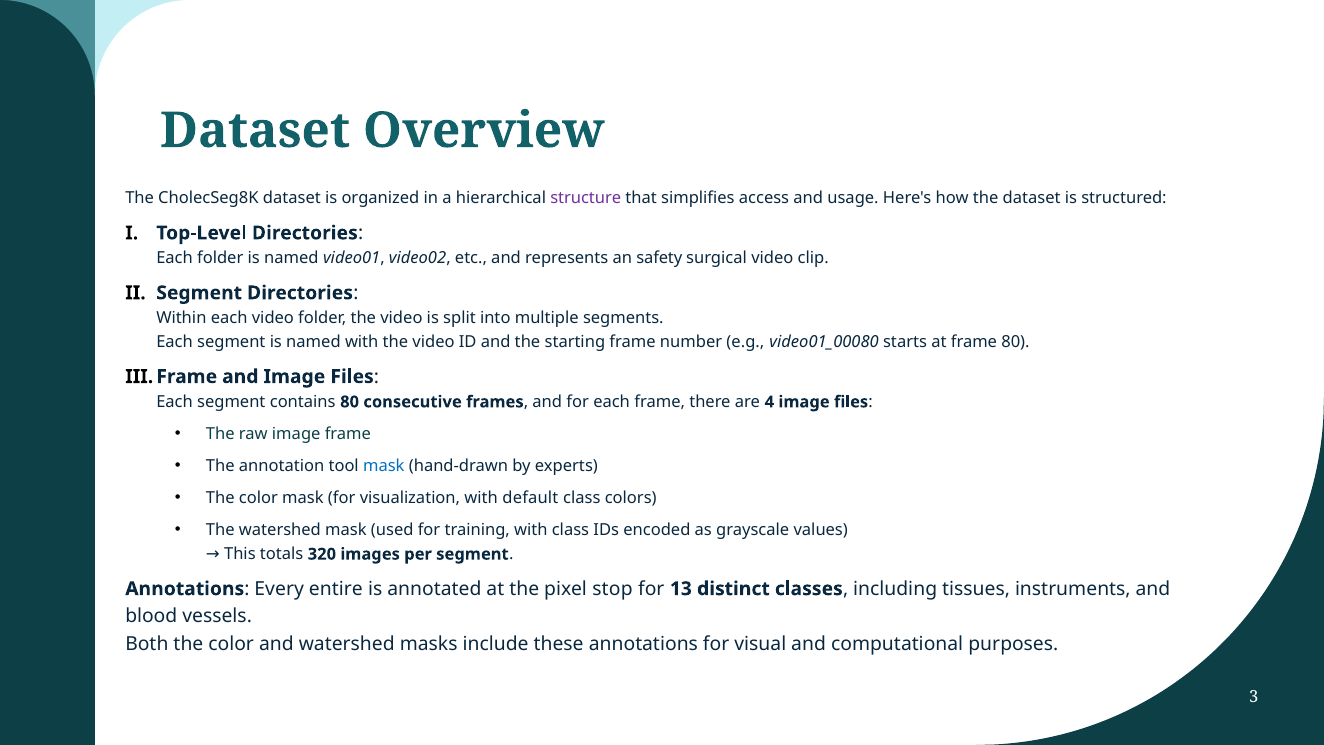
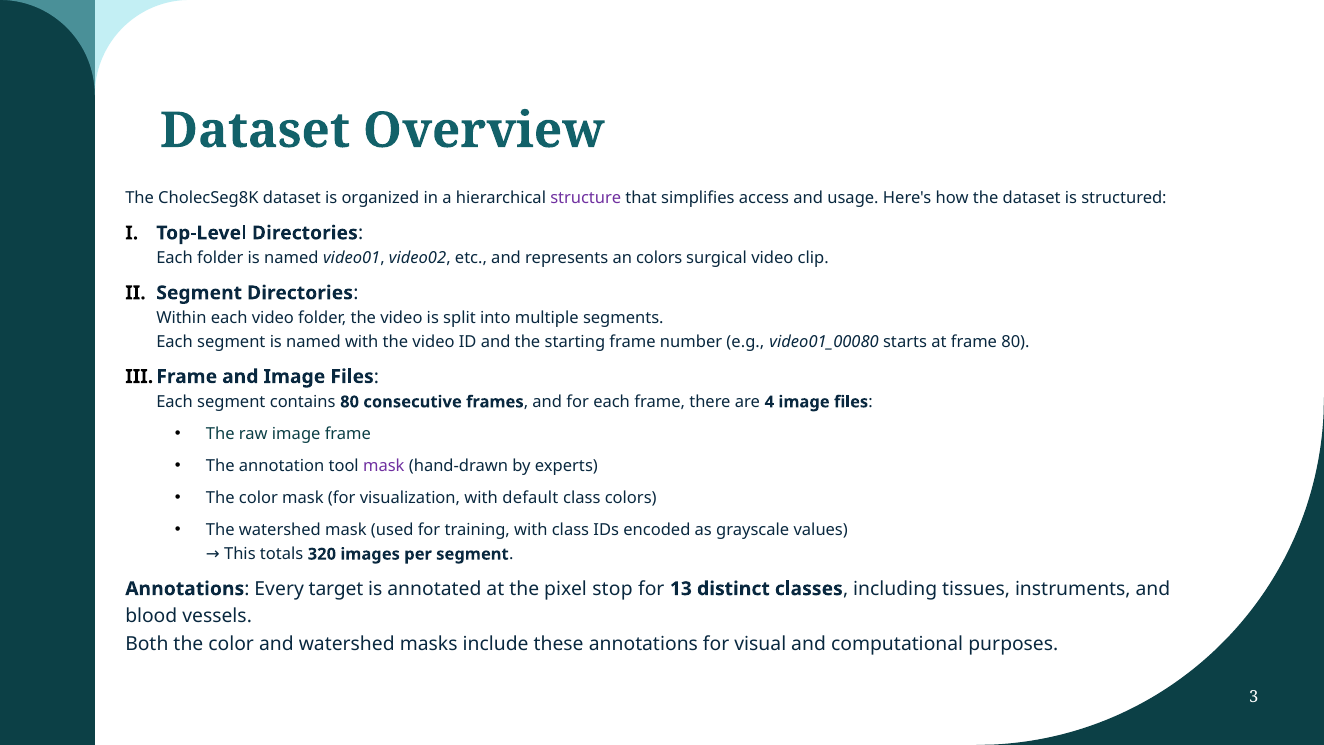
an safety: safety -> colors (659, 258)
mask colour: blue -> purple (384, 466)
entire: entire -> target (336, 589)
